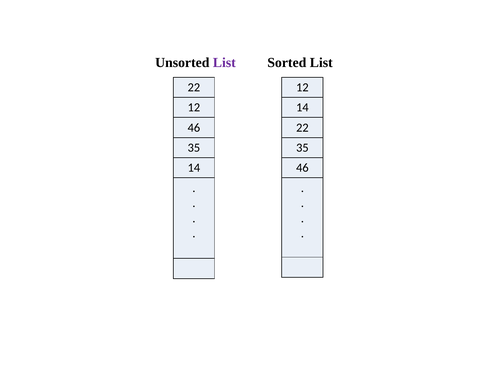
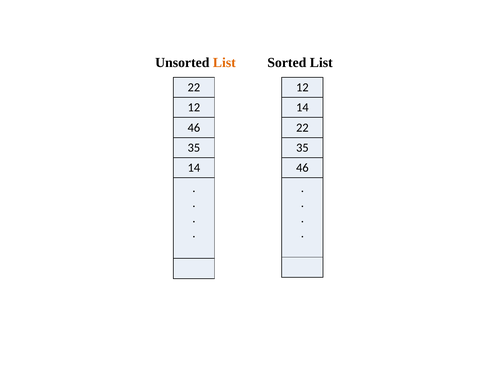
List colour: purple -> orange (224, 62)
